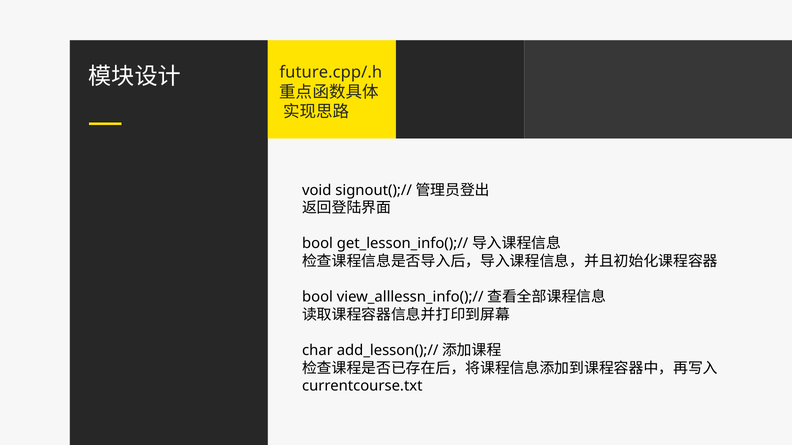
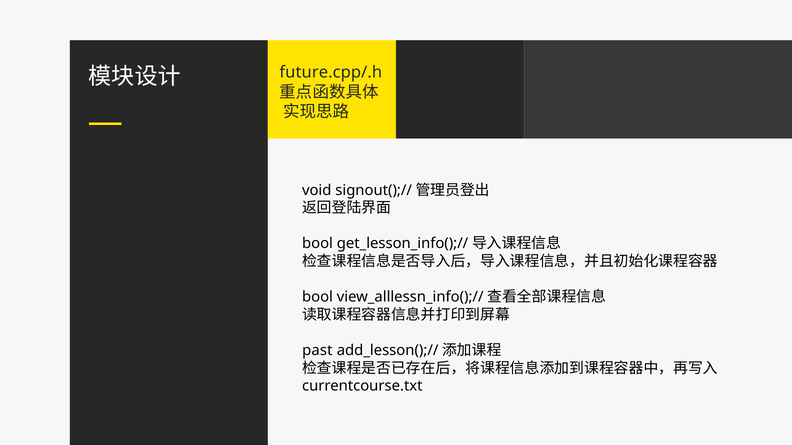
char: char -> past (317, 351)
